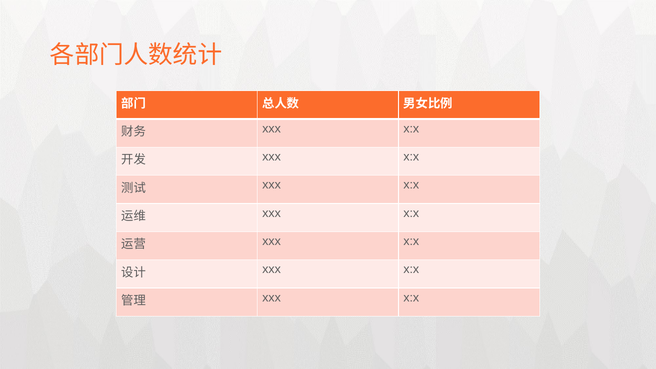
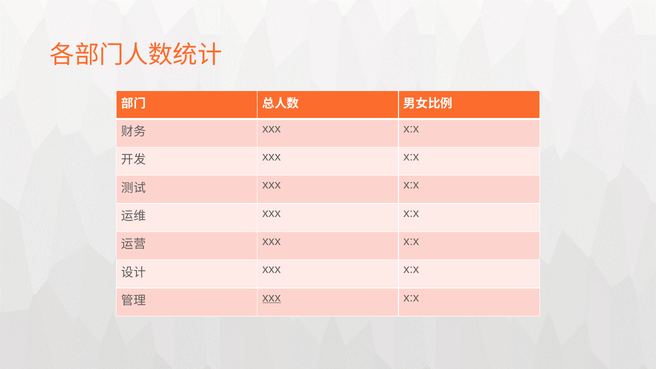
xxx underline: none -> present (272, 298)
